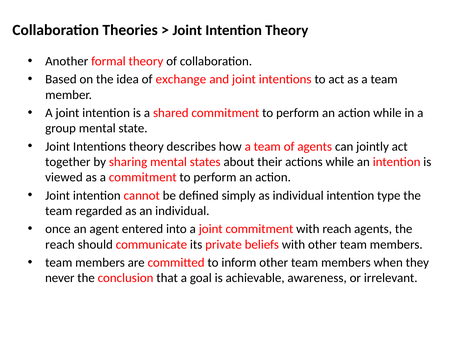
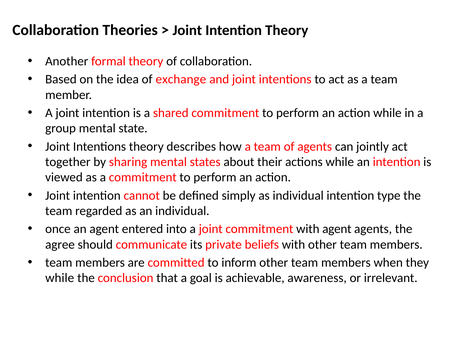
with reach: reach -> agent (337, 229)
reach: reach -> agree (60, 245)
never: never -> while (60, 278)
